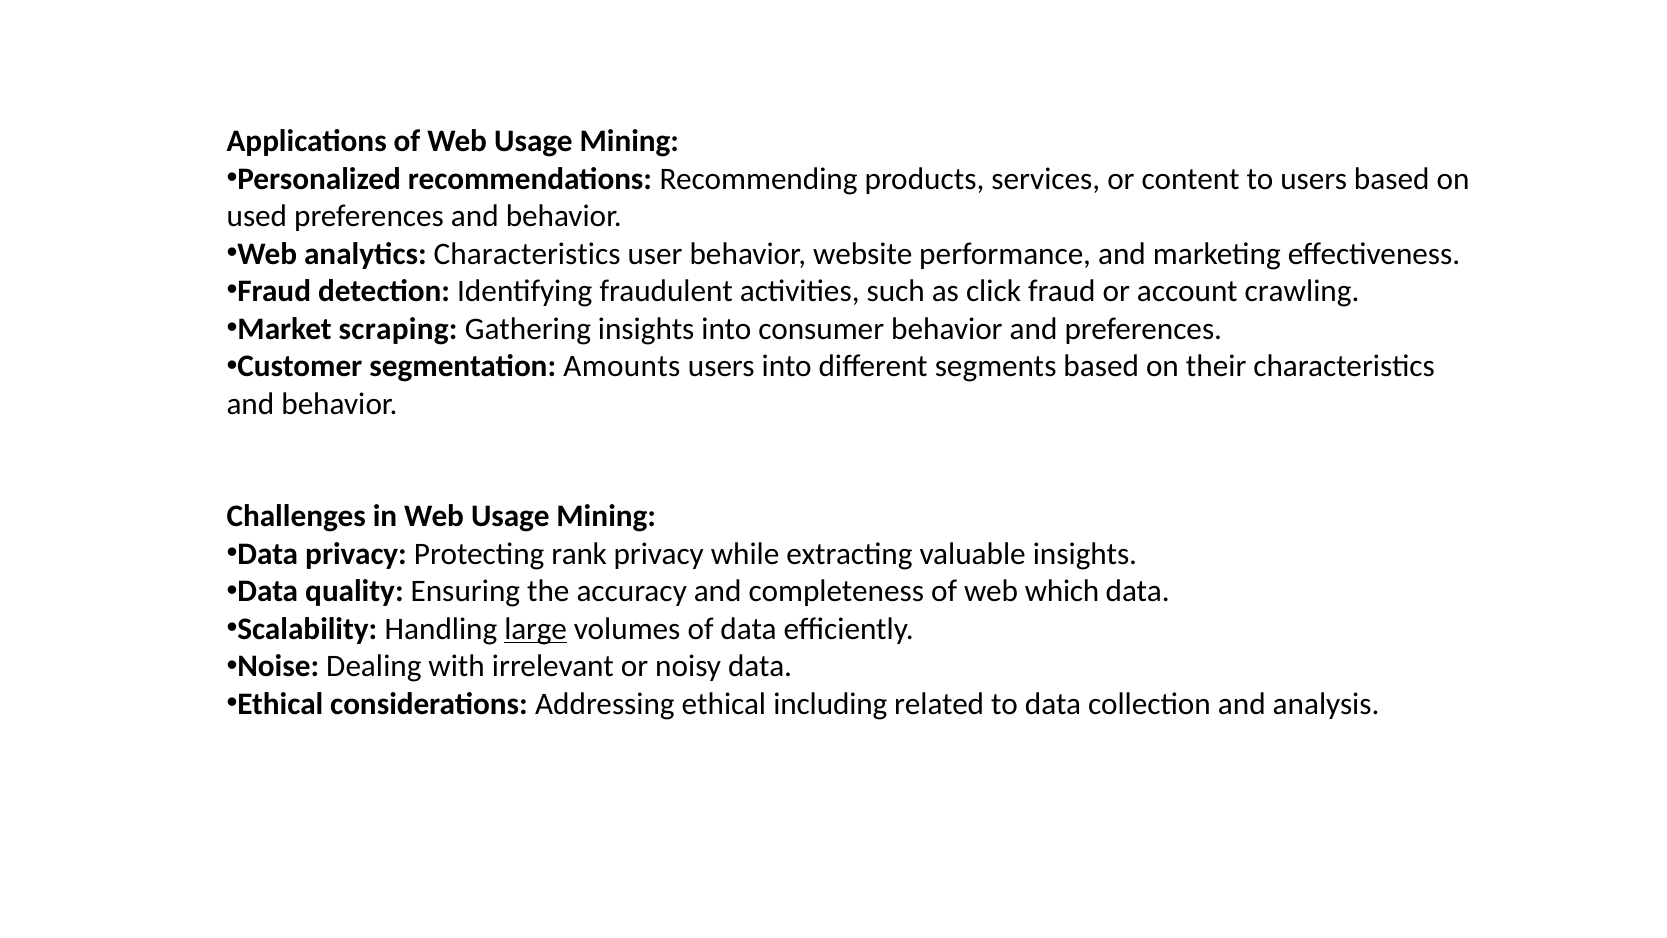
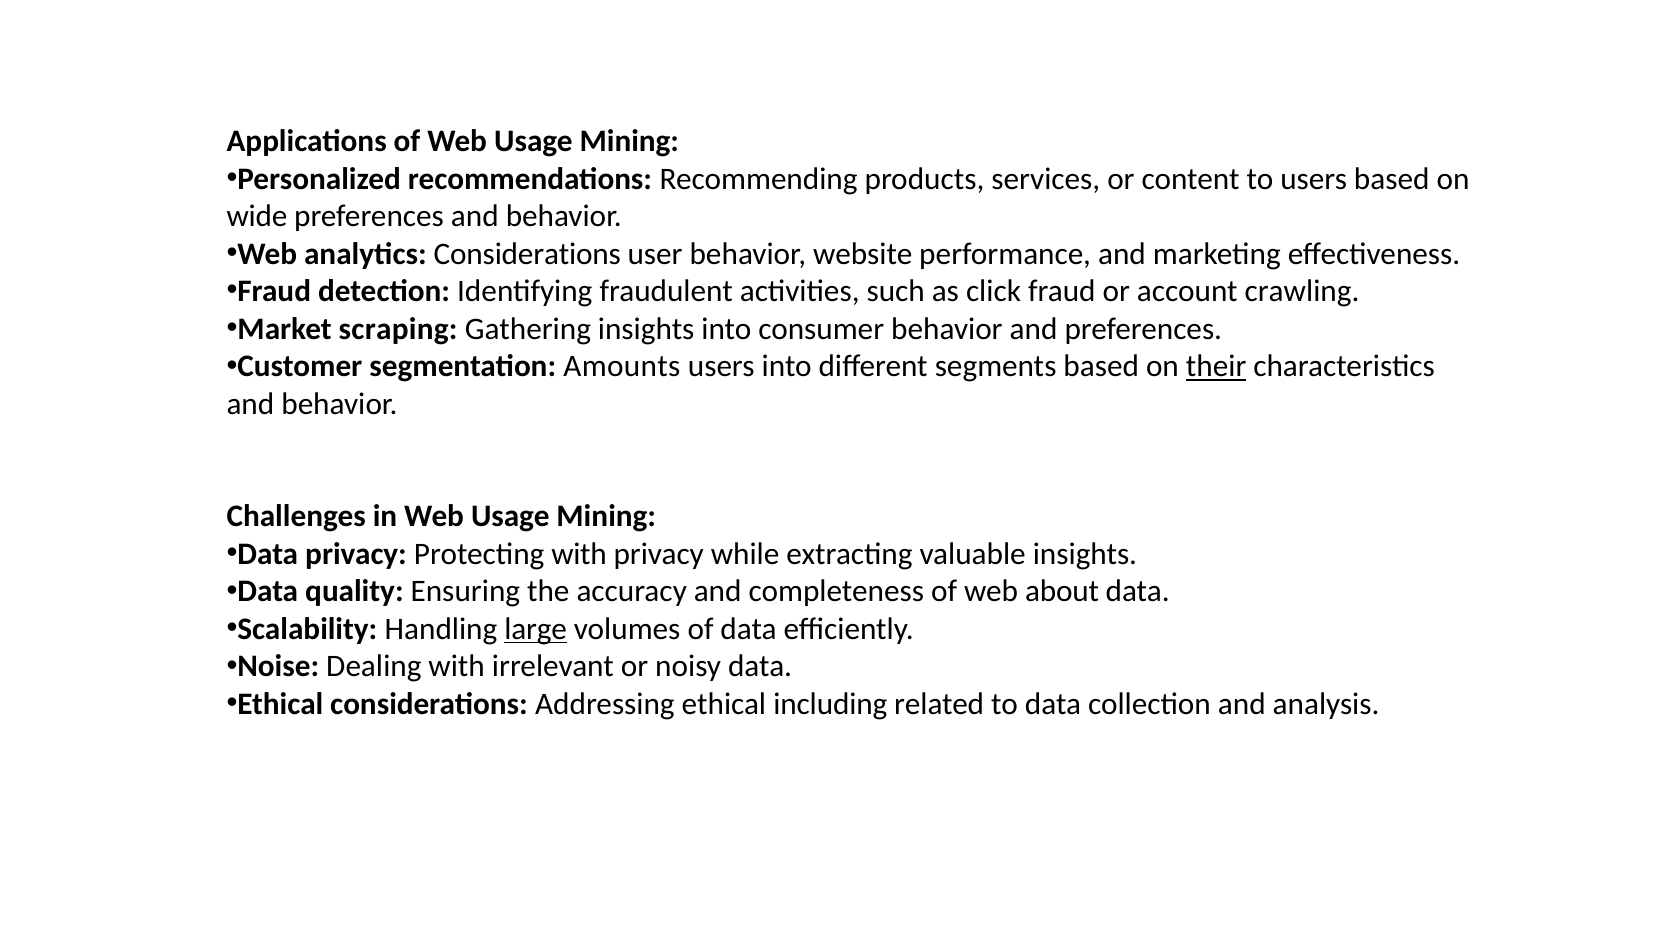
used: used -> wide (257, 216)
analytics Characteristics: Characteristics -> Considerations (527, 254)
their underline: none -> present (1216, 366)
Protecting rank: rank -> with (579, 554)
which: which -> about (1062, 591)
